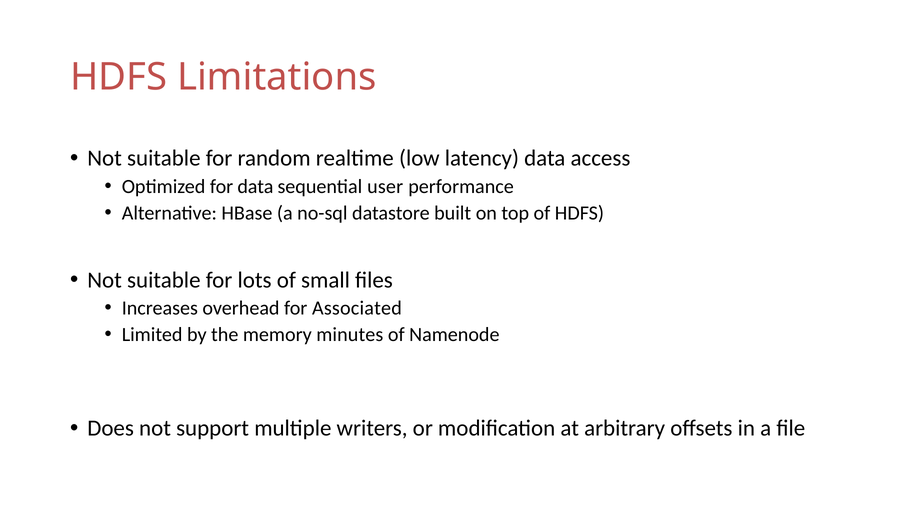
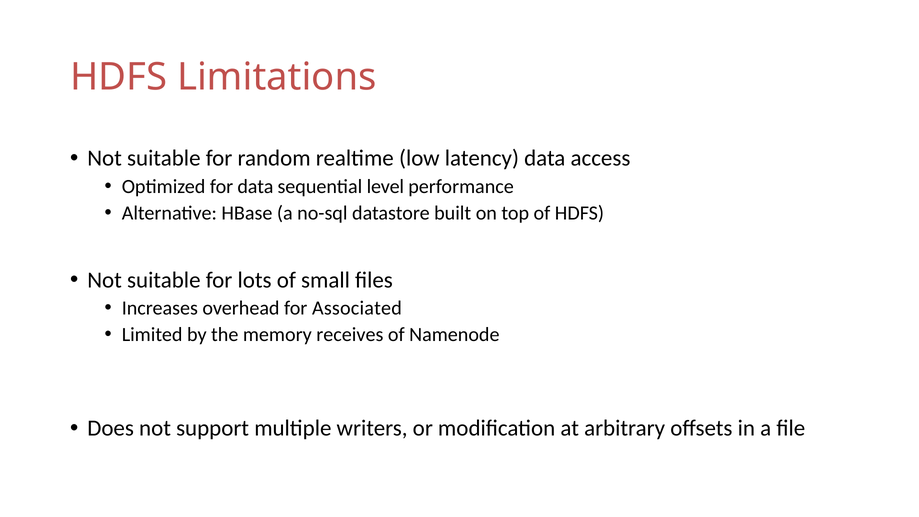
user: user -> level (385, 186)
minutes: minutes -> receives (350, 335)
